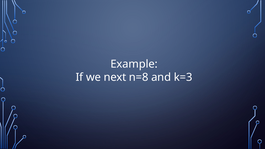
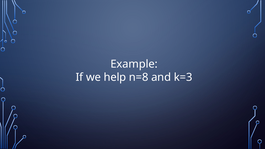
next: next -> help (115, 77)
